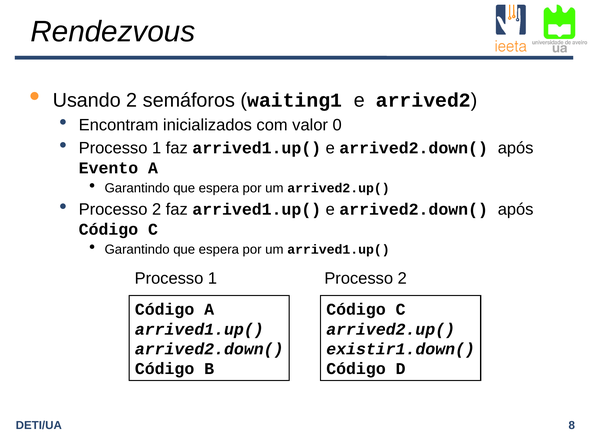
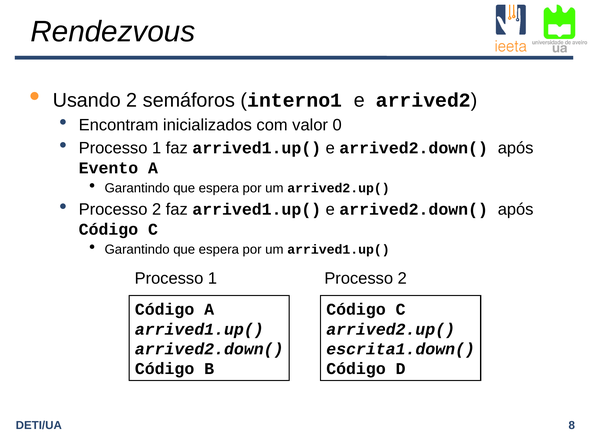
waiting1: waiting1 -> interno1 (295, 100)
existir1.down(: existir1.down( -> escrita1.down( (401, 349)
